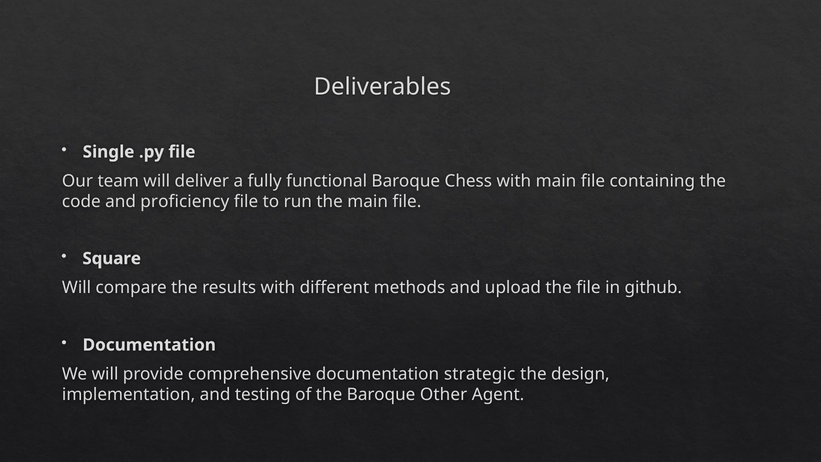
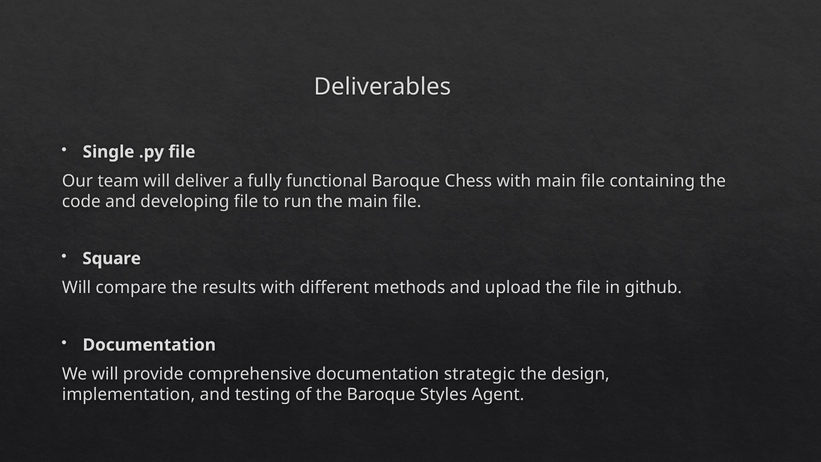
proficiency: proficiency -> developing (185, 201)
Other: Other -> Styles (444, 394)
